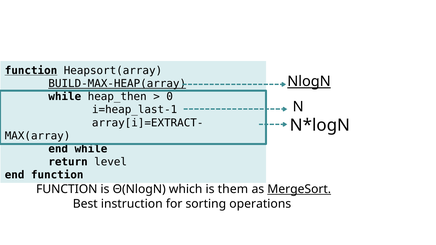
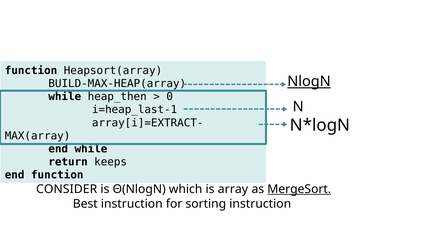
function underline: present -> none (31, 71)
BUILD-MAX-HEAP(array underline: present -> none (117, 84)
level: level -> keeps (111, 162)
FUNCTION: FUNCTION -> CONSIDER (67, 189)
them: them -> array (233, 189)
sorting operations: operations -> instruction (260, 204)
